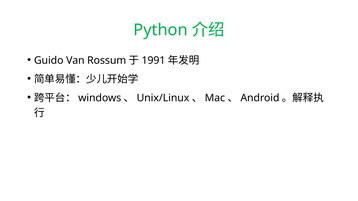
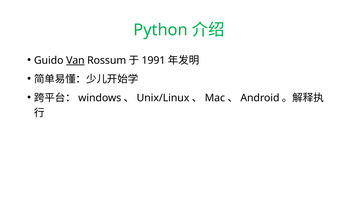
Van underline: none -> present (75, 60)
